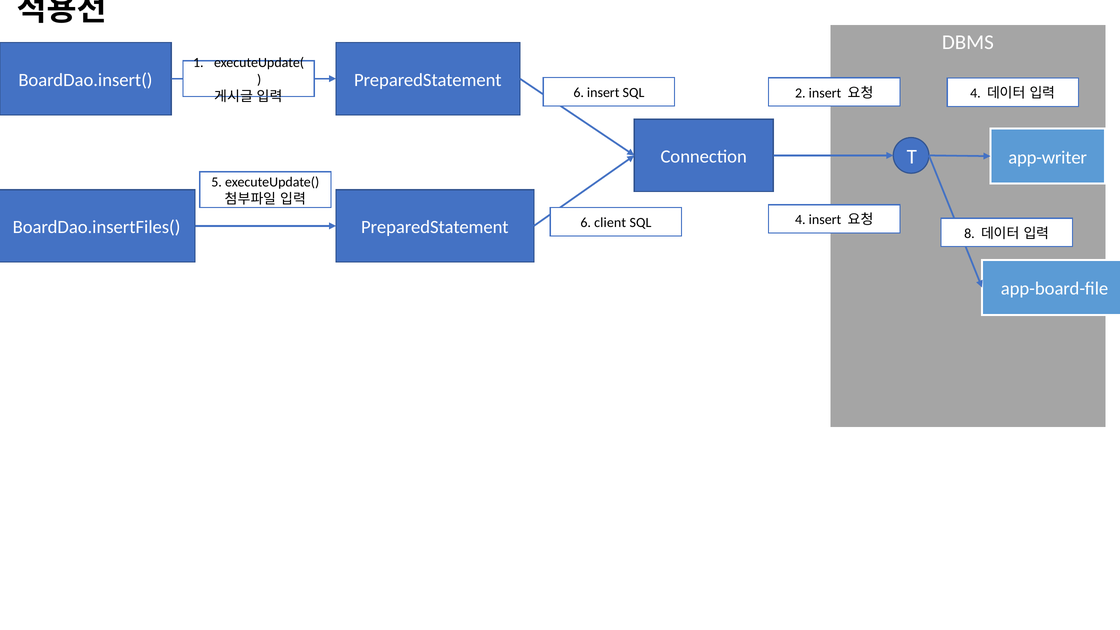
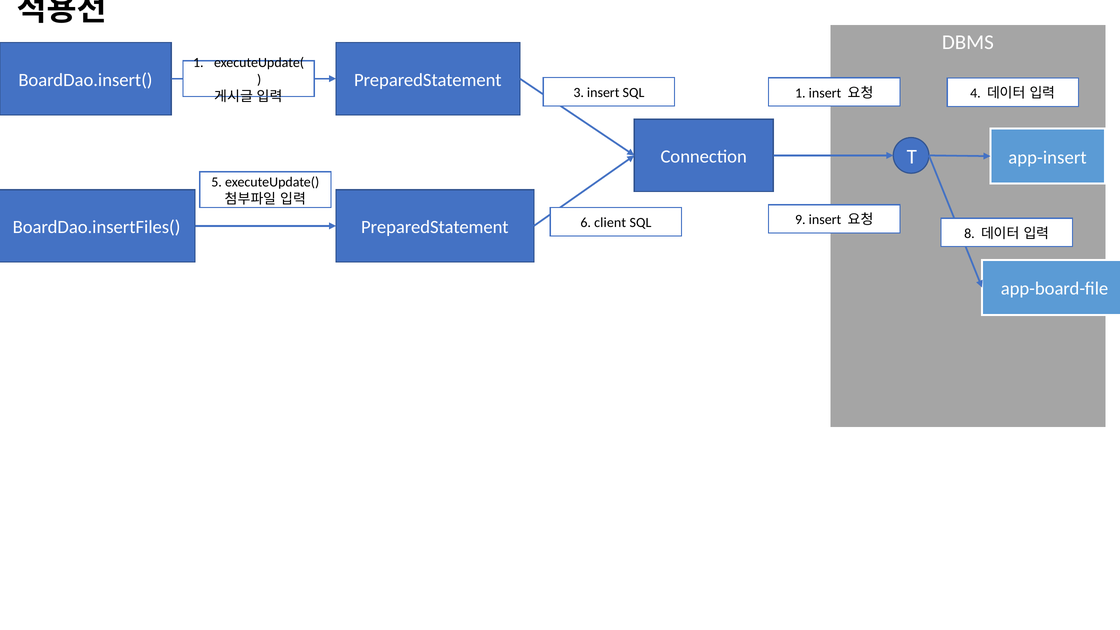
6: 6 -> 3 (579, 93)
SQL 2: 2 -> 1 (800, 93)
app-writer: app-writer -> app-insert (1047, 157)
SQL 4: 4 -> 9 (800, 220)
